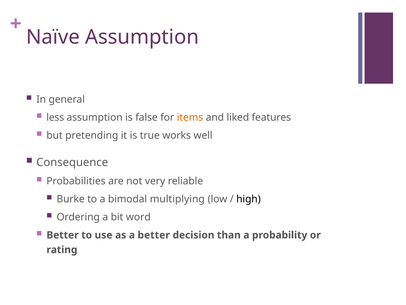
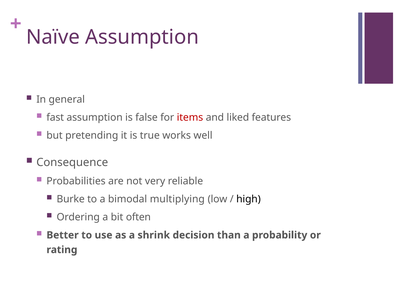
less: less -> fast (55, 117)
items colour: orange -> red (190, 117)
word: word -> often (138, 217)
a better: better -> shrink (154, 235)
